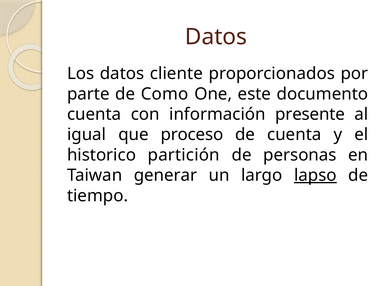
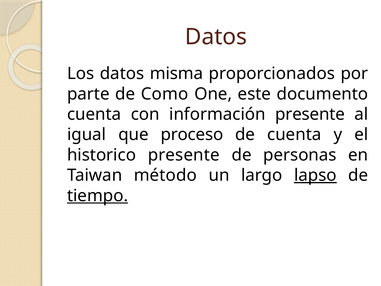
cliente: cliente -> misma (176, 74)
historico partición: partición -> presente (184, 155)
generar: generar -> método (165, 175)
tiempo underline: none -> present (98, 196)
